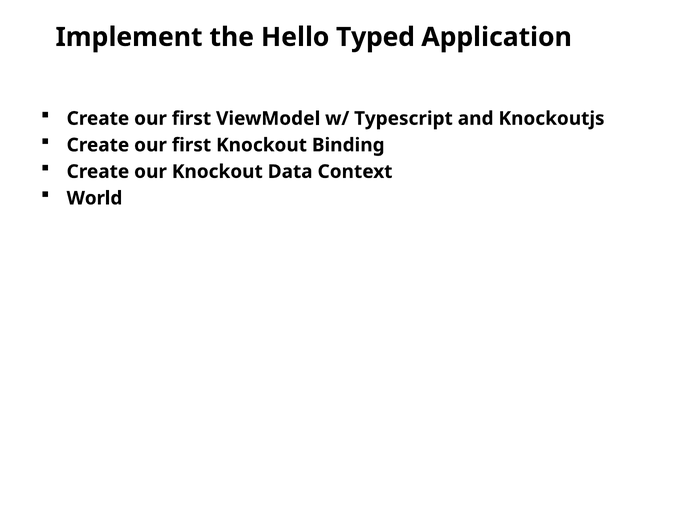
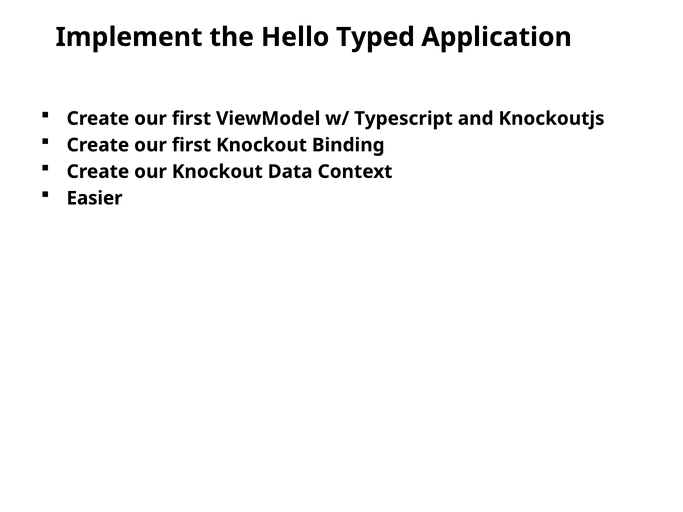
World: World -> Easier (94, 198)
